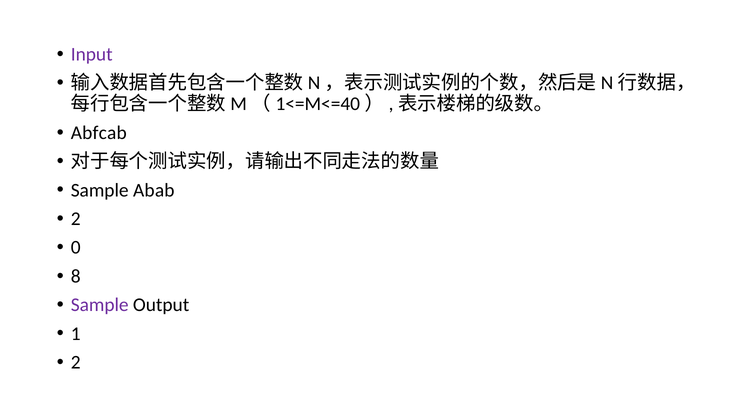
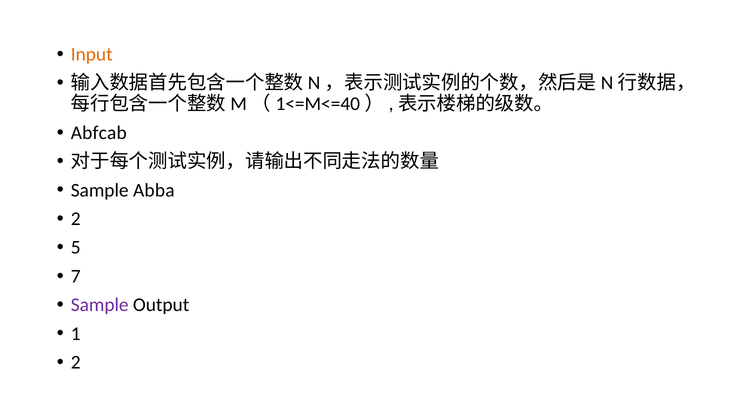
Input colour: purple -> orange (92, 54)
Abab: Abab -> Abba (154, 190)
0: 0 -> 5 (76, 248)
8: 8 -> 7 (76, 276)
